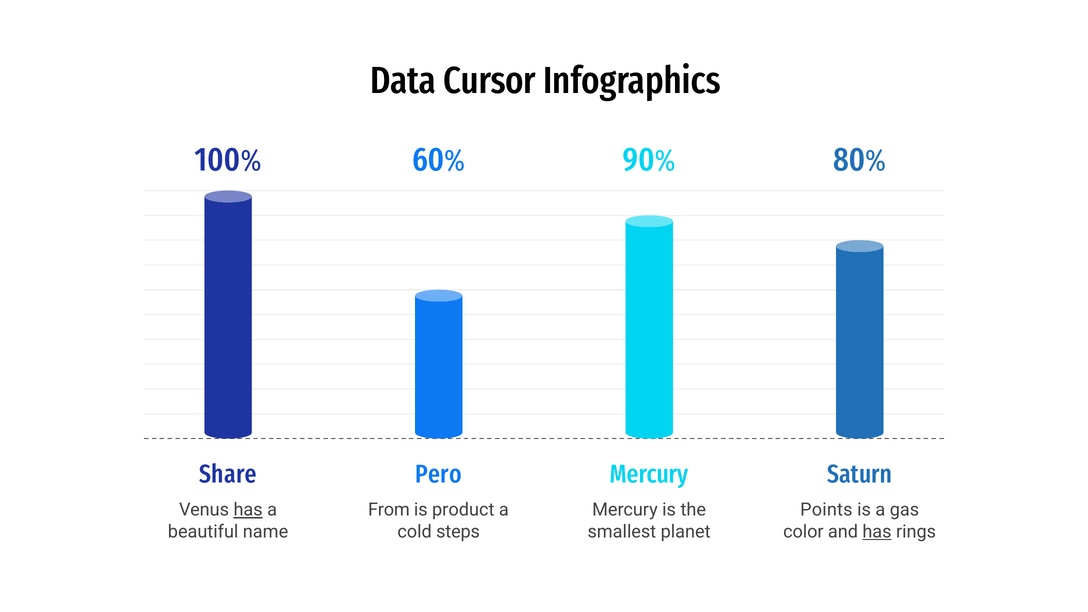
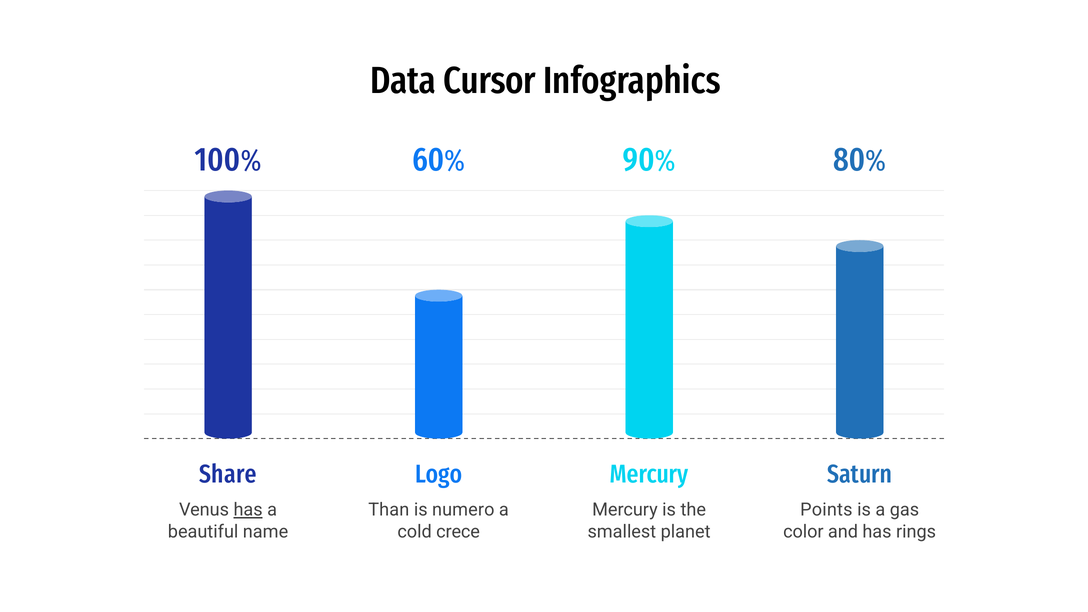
Pero: Pero -> Logo (439, 474)
From: From -> Than (389, 510)
product: product -> numero (463, 510)
steps: steps -> crece (458, 532)
has underline: present -> none (877, 532)
